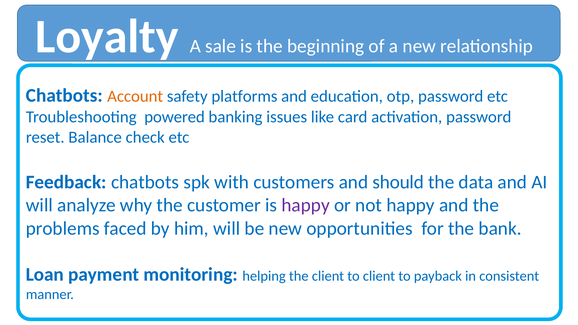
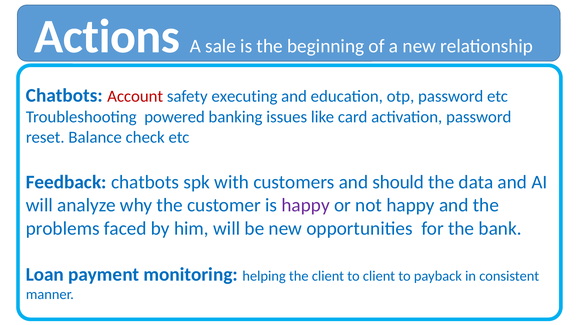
Loyalty: Loyalty -> Actions (107, 36)
Account colour: orange -> red (135, 96)
platforms: platforms -> executing (244, 96)
